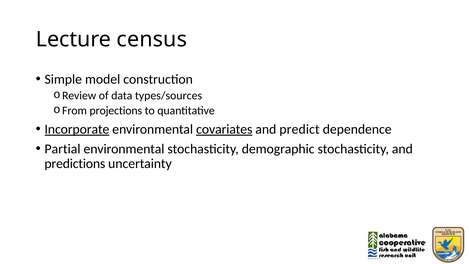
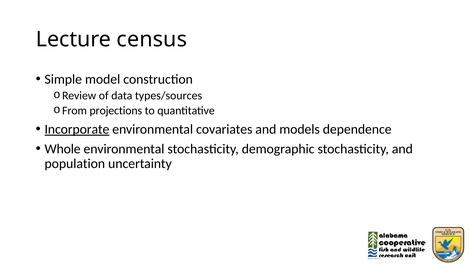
covariates underline: present -> none (224, 129)
predict: predict -> models (300, 129)
Partial: Partial -> Whole (63, 149)
predictions: predictions -> population (75, 164)
